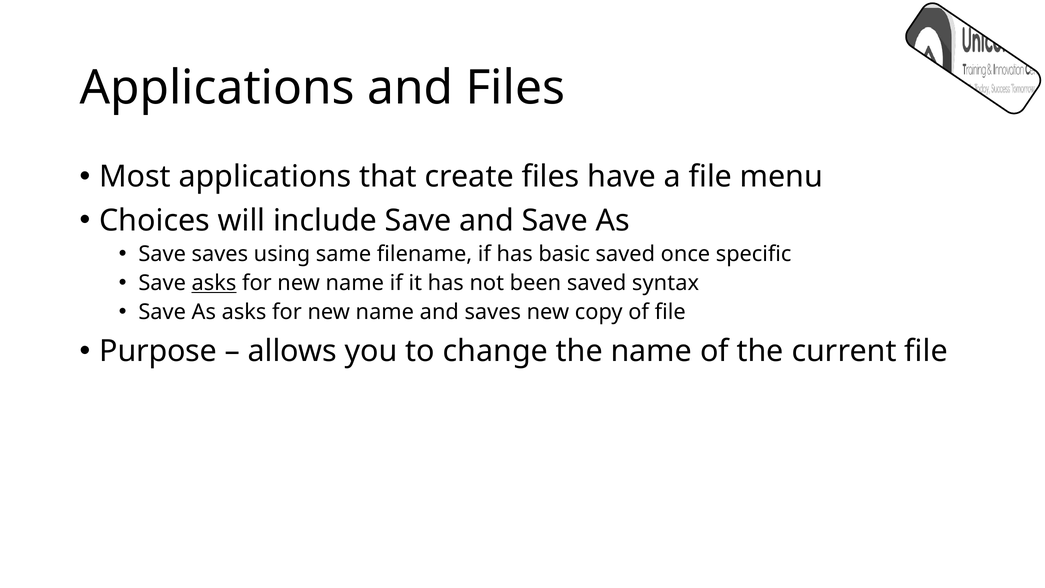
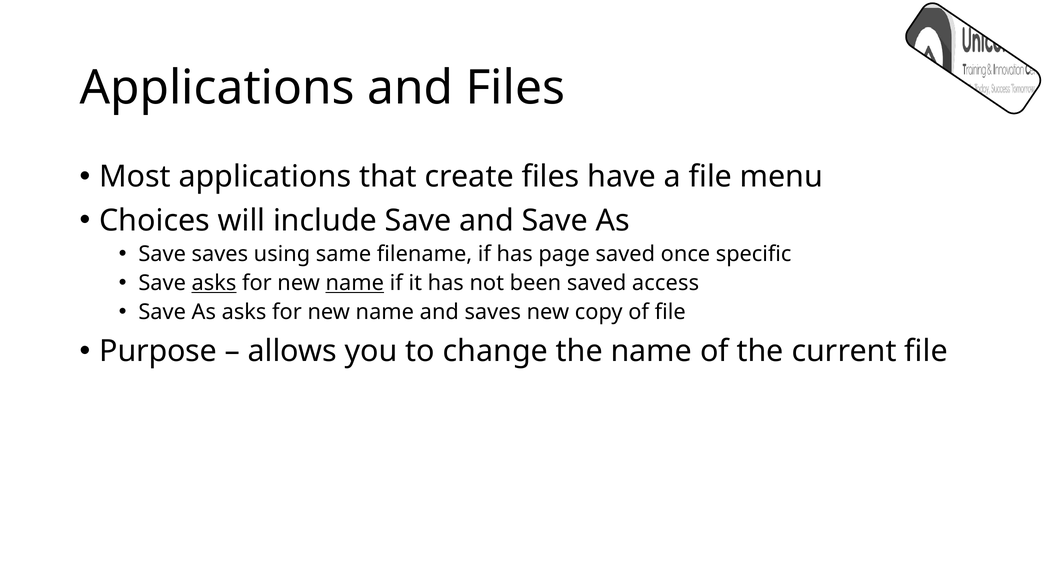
basic: basic -> page (564, 254)
name underline: none -> present (355, 283)
syntax: syntax -> access (666, 283)
